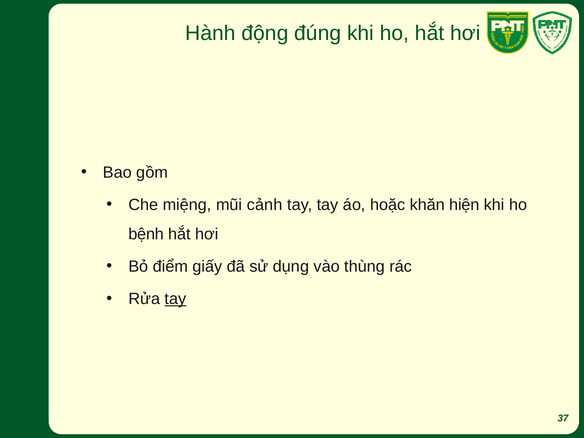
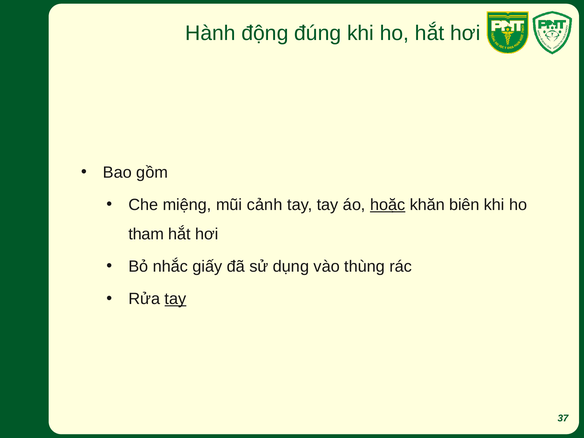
hoặc underline: none -> present (388, 205)
hiện: hiện -> biên (464, 205)
bệnh: bệnh -> tham (146, 234)
điểm: điểm -> nhắc (170, 267)
